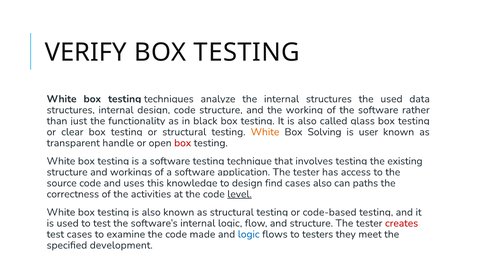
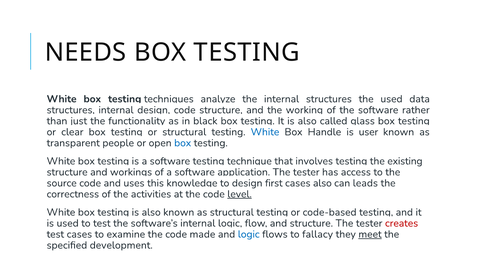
VERIFY: VERIFY -> NEEDS (86, 53)
White colour: orange -> blue (265, 132)
Solving: Solving -> Handle (324, 132)
handle: handle -> people (118, 143)
box colour: red -> blue (183, 143)
find: find -> first (274, 183)
paths: paths -> leads (365, 183)
testers: testers -> fallacy (318, 235)
meet underline: none -> present (370, 235)
